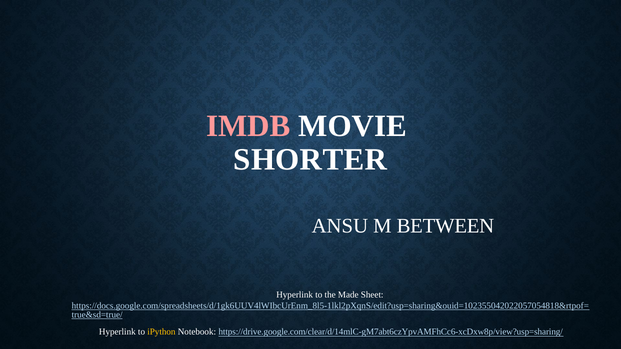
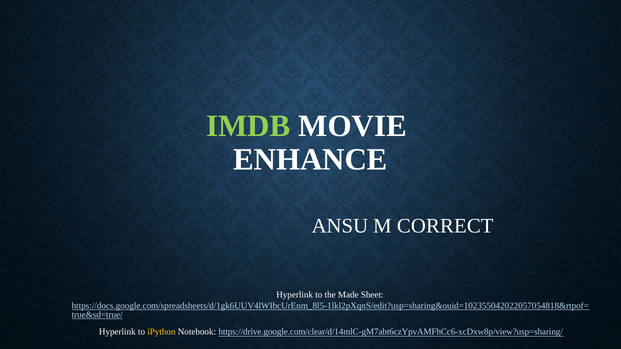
IMDB colour: pink -> light green (248, 126)
SHORTER: SHORTER -> ENHANCE (310, 159)
BETWEEN: BETWEEN -> CORRECT (445, 226)
